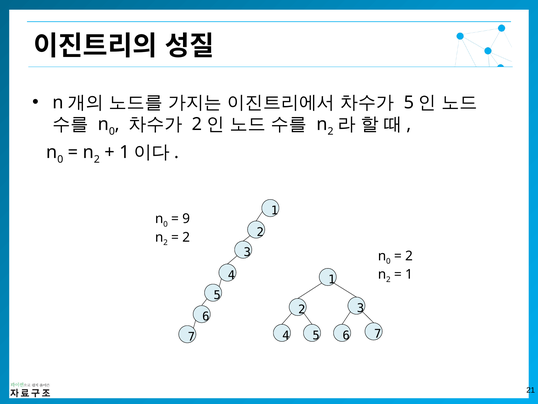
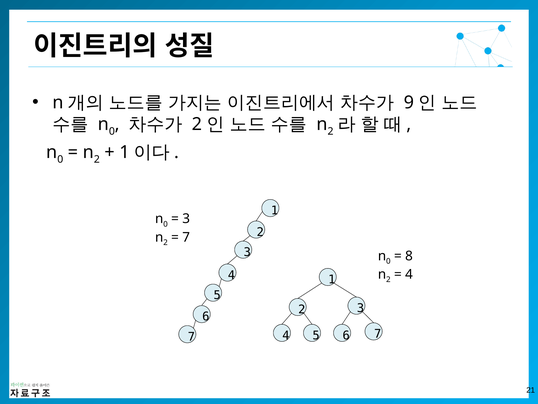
5: 5 -> 9 (409, 103)
9: 9 -> 3 (186, 219)
2: 2 -> 7 (186, 237)
2: 2 -> 8 (409, 256)
1: 1 -> 4 (409, 274)
